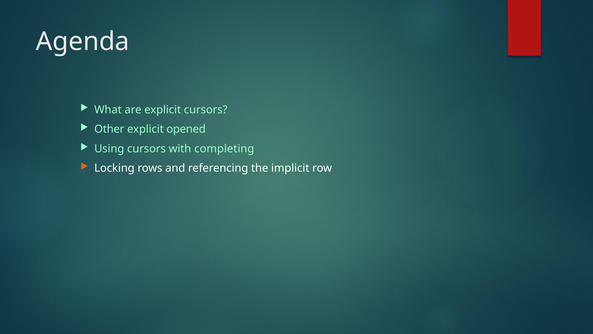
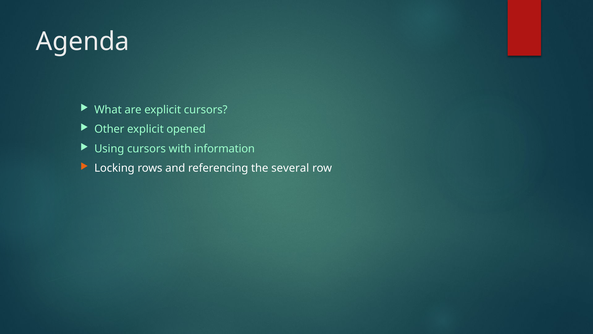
completing: completing -> information (224, 149)
implicit: implicit -> several (290, 168)
